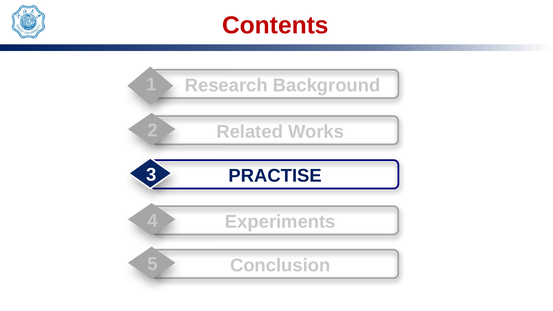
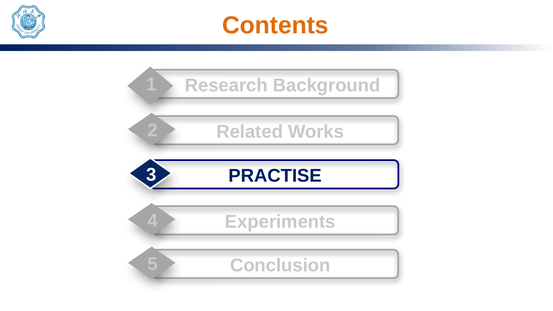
Contents colour: red -> orange (275, 25)
